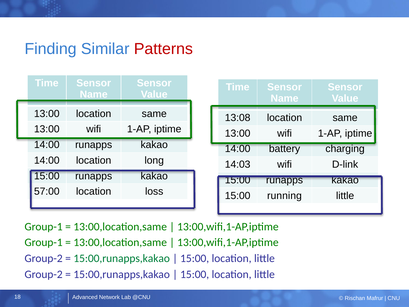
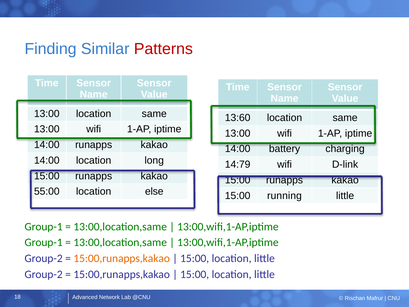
13:08: 13:08 -> 13:60 (238, 118)
14:03: 14:03 -> 14:79 (238, 164)
57:00: 57:00 -> 55:00 (47, 191)
loss: loss -> else (154, 191)
15:00,runapps,kakao colour: green -> orange (122, 258)
